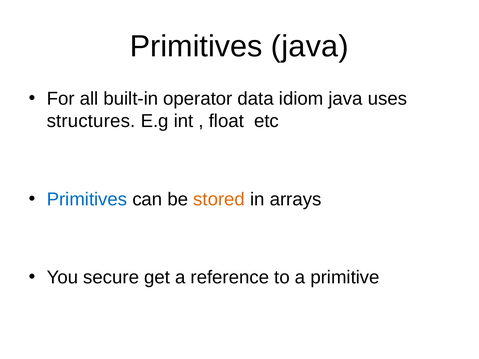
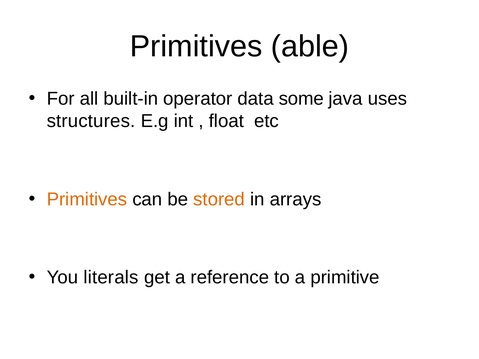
Primitives java: java -> able (310, 46)
idiom: idiom -> some (301, 99)
Primitives colour: blue -> orange (87, 199)
secure: secure -> literals (111, 278)
